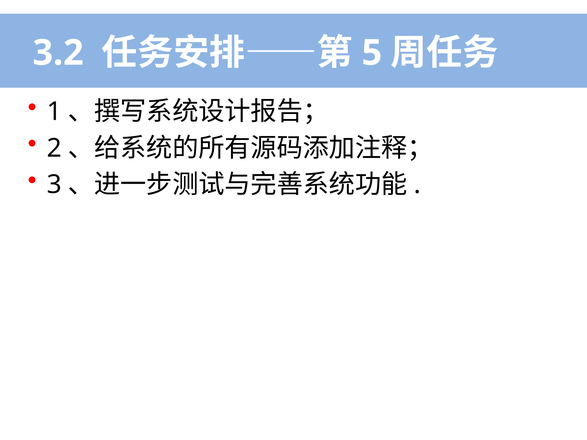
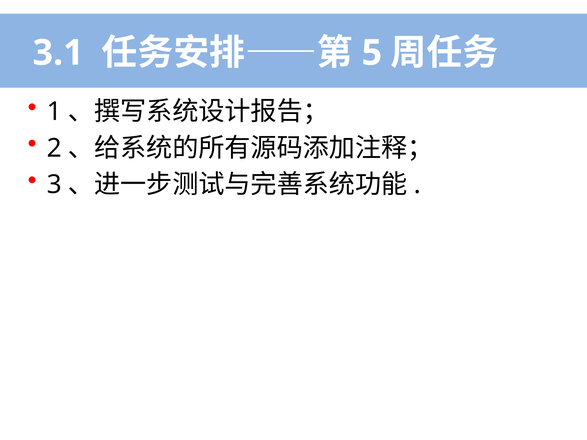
3.2: 3.2 -> 3.1 (58, 53)
